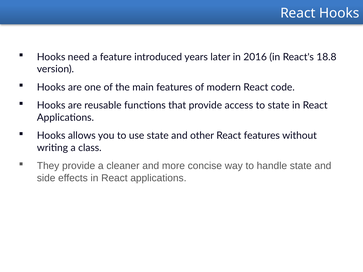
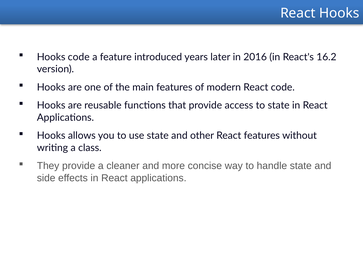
Hooks need: need -> code (79, 57)
18.8: 18.8 -> 16.2 (326, 57)
